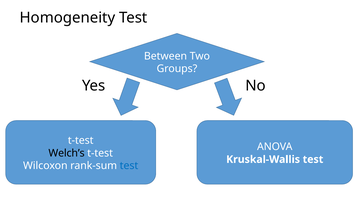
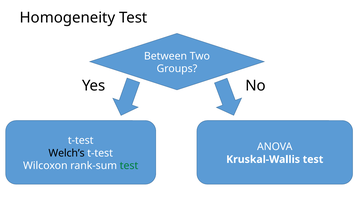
test colour: blue -> green (129, 165)
